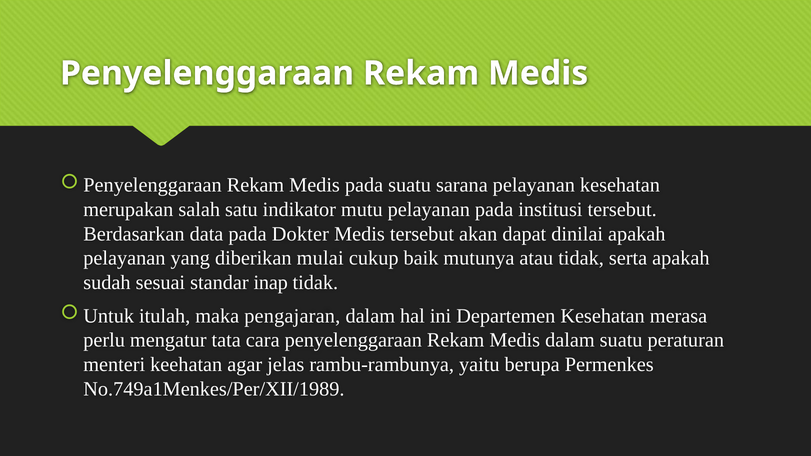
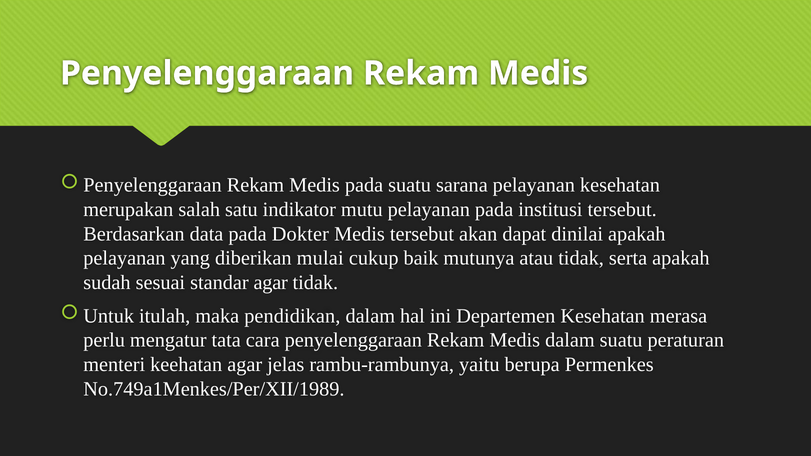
standar inap: inap -> agar (271, 283)
pengajaran: pengajaran -> pendidikan (292, 316)
